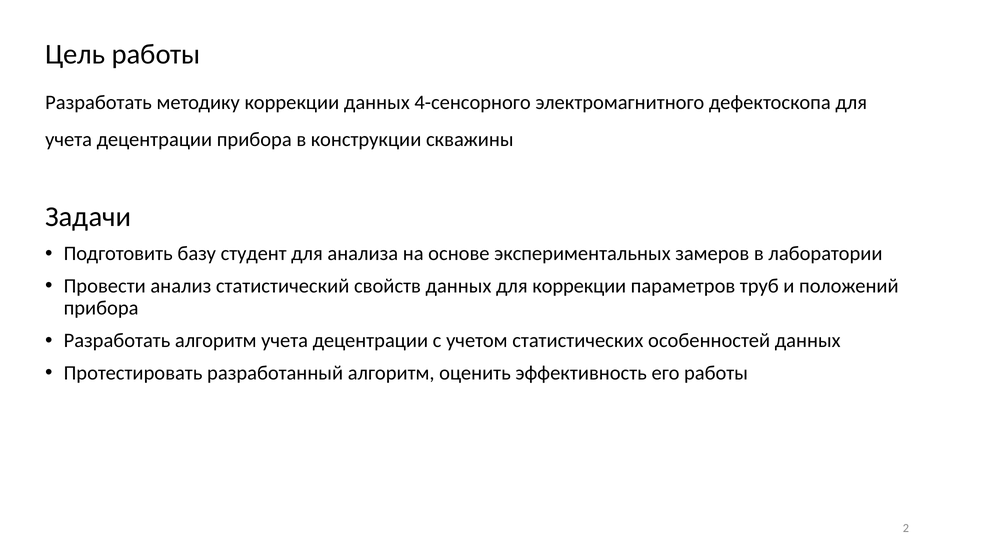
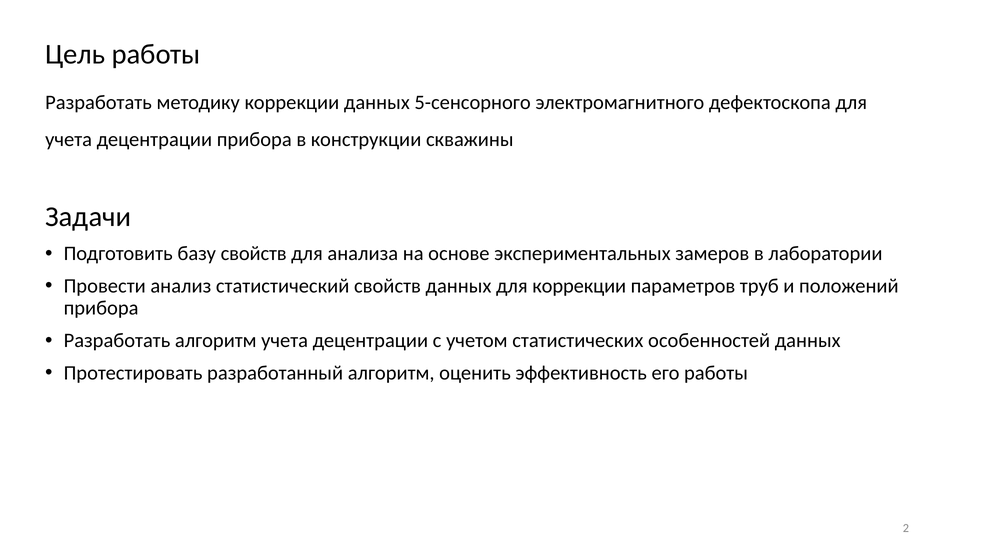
4-сенсорного: 4-сенсорного -> 5-сенсорного (473, 102)
базу студент: студент -> свойств (254, 254)
